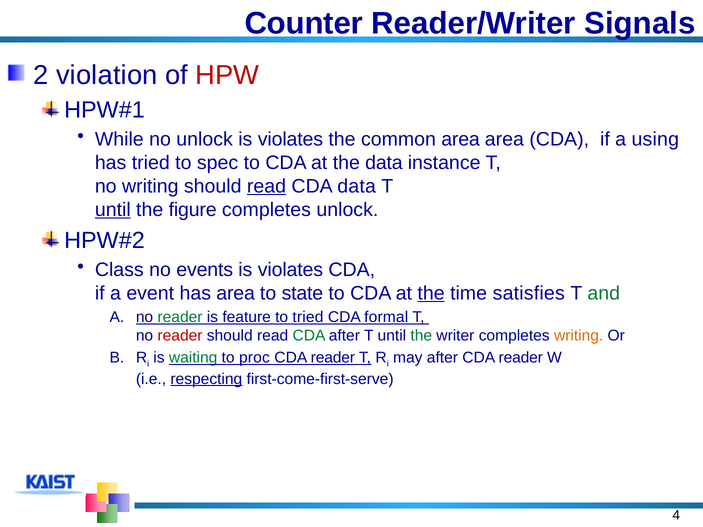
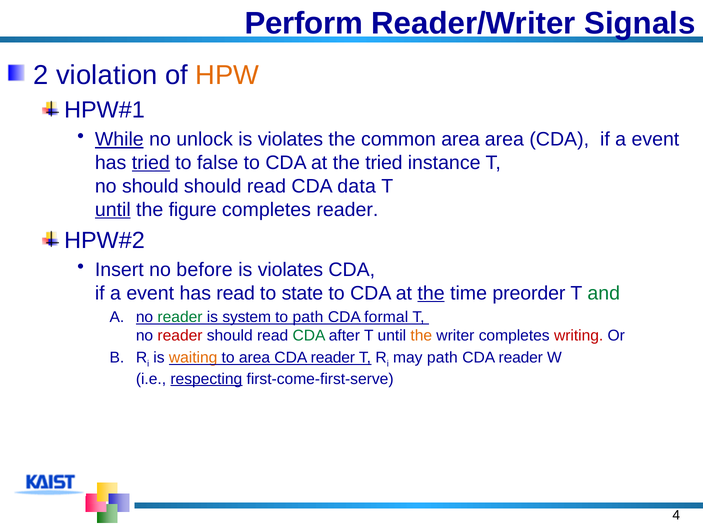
Counter: Counter -> Perform (304, 23)
HPW colour: red -> orange (227, 75)
While underline: none -> present (119, 139)
using: using -> event (655, 139)
tried underline: none -> present (151, 163)
spec: spec -> false (218, 163)
the data: data -> tried (384, 163)
no writing: writing -> should (150, 186)
read underline: present -> none (266, 186)
completes unlock: unlock -> reader (347, 210)
Class: Class -> Insert (119, 270)
events: events -> before (205, 270)
has area: area -> read (236, 293)
satisfies: satisfies -> preorder (529, 293)
feature: feature -> system (247, 317)
to tried: tried -> path (308, 317)
the colour: green -> orange (421, 336)
writing colour: orange -> red (579, 336)
waiting colour: green -> orange (193, 358)
to proc: proc -> area (255, 358)
may after: after -> path (442, 358)
